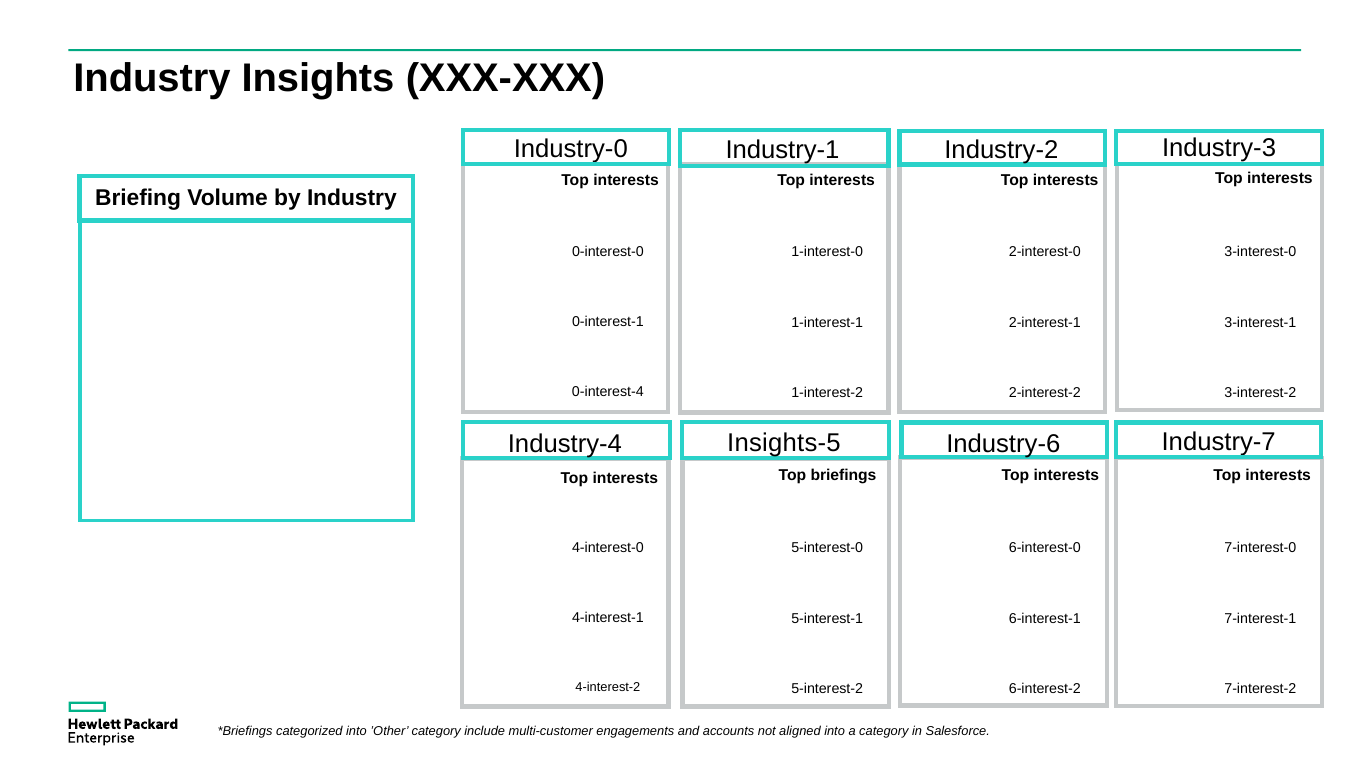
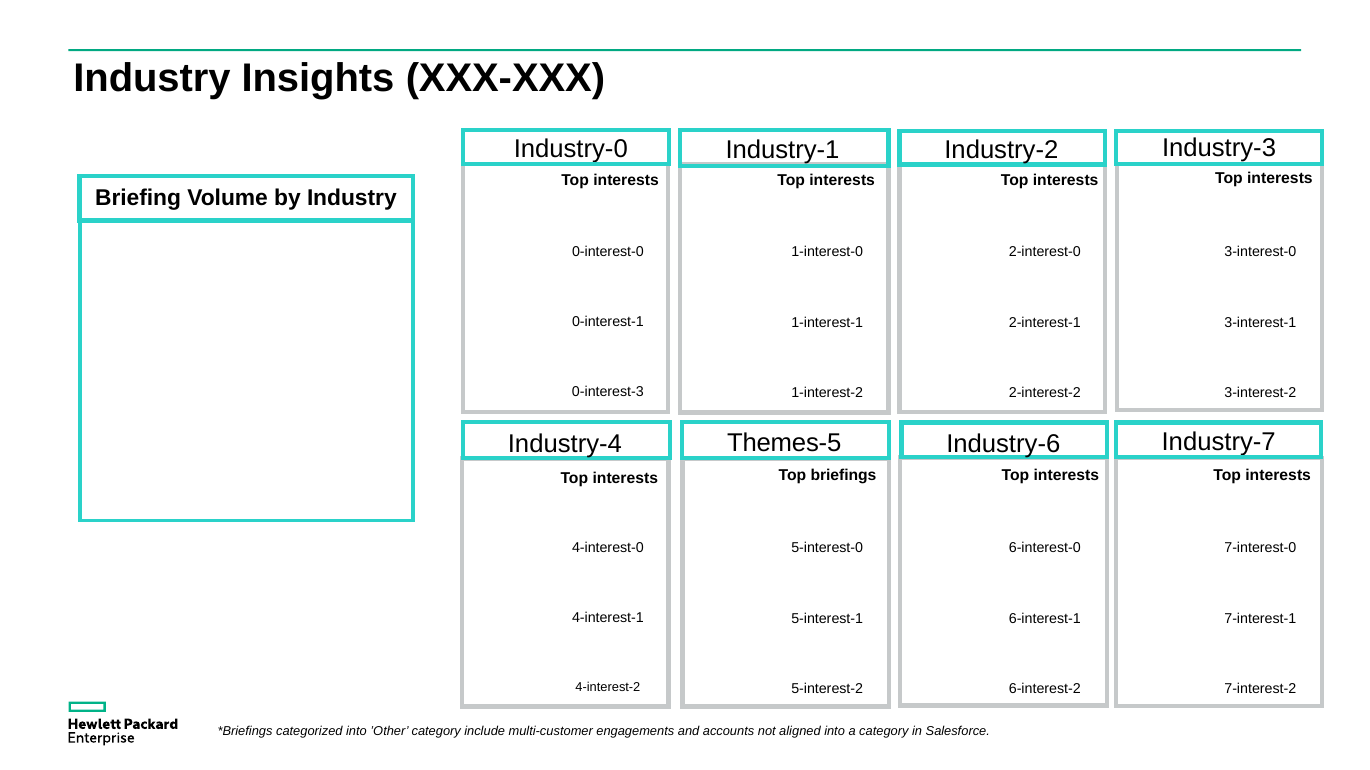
0-interest-4: 0-interest-4 -> 0-interest-3 (608, 392)
Insights-5: Insights-5 -> Themes-5 (784, 443)
